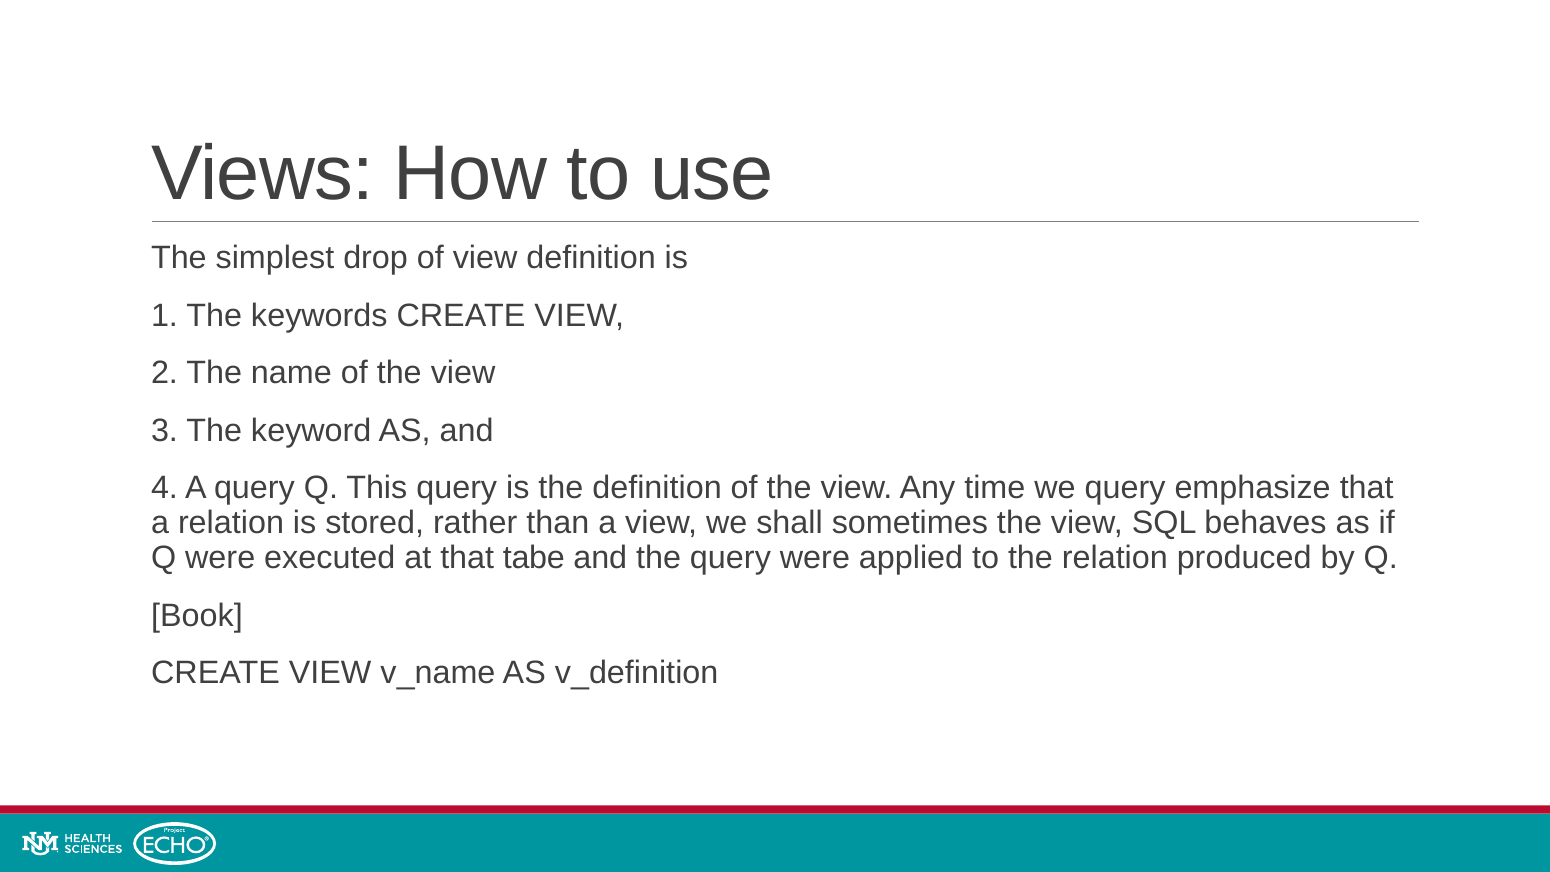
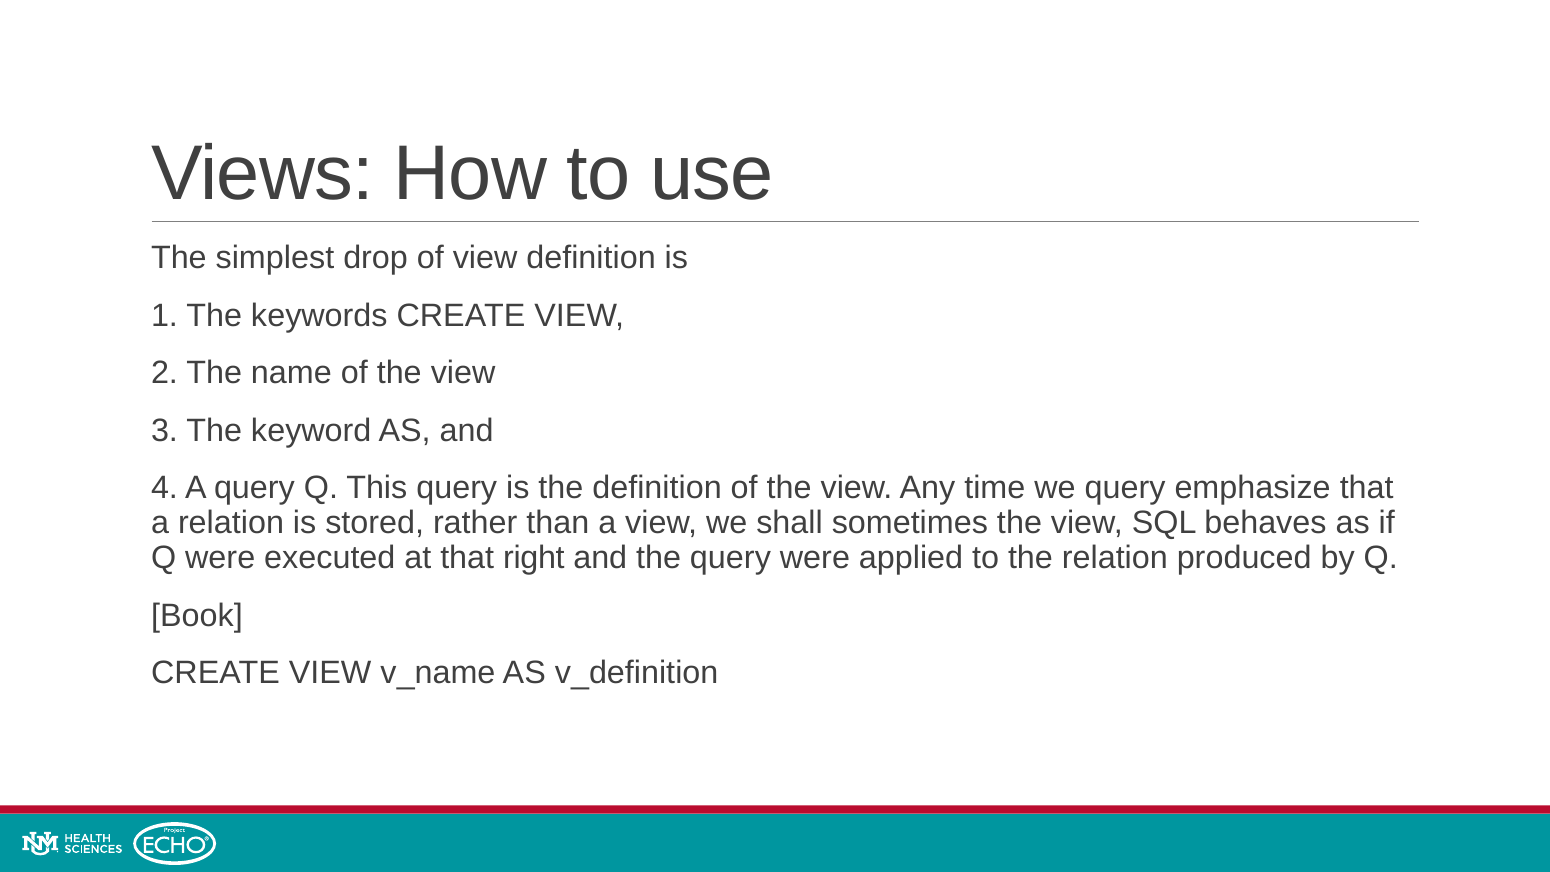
tabe: tabe -> right (534, 558)
